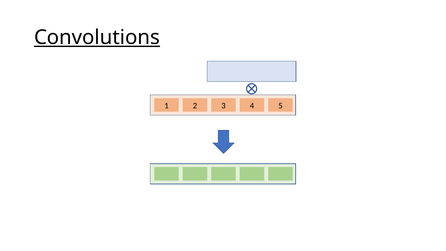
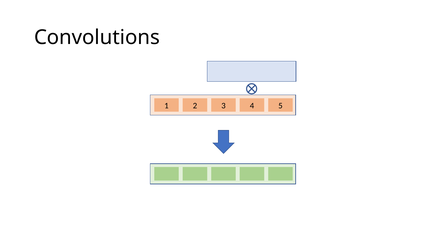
Convolutions underline: present -> none (97, 37)
